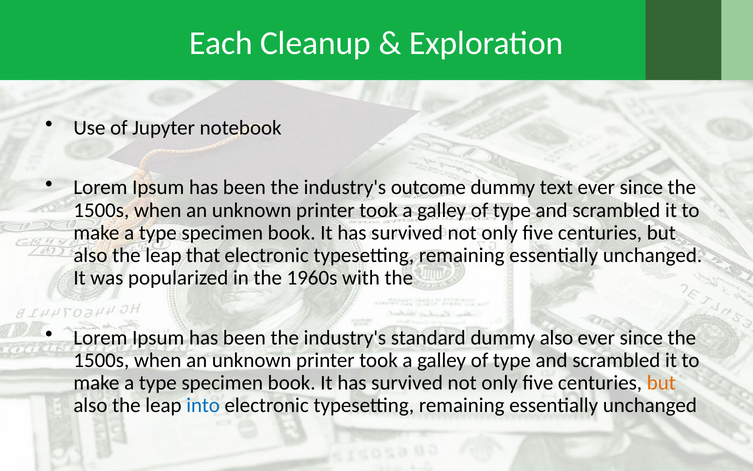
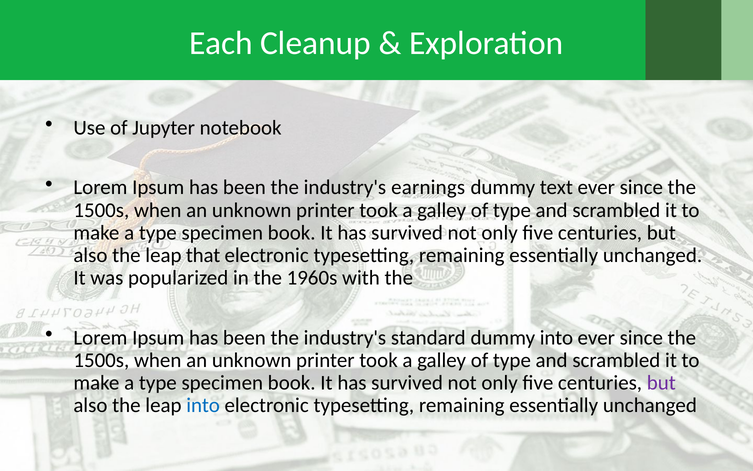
outcome: outcome -> earnings (428, 187)
dummy also: also -> into (556, 337)
but colour: orange -> purple (661, 383)
